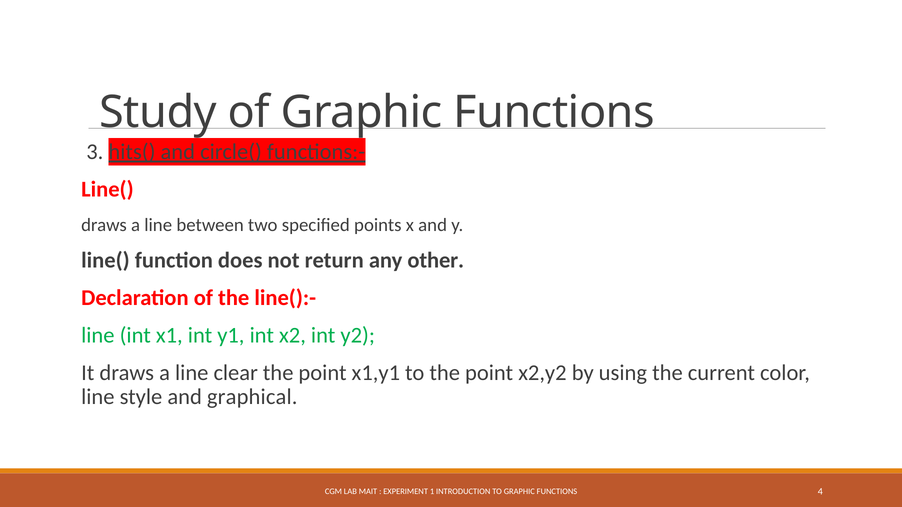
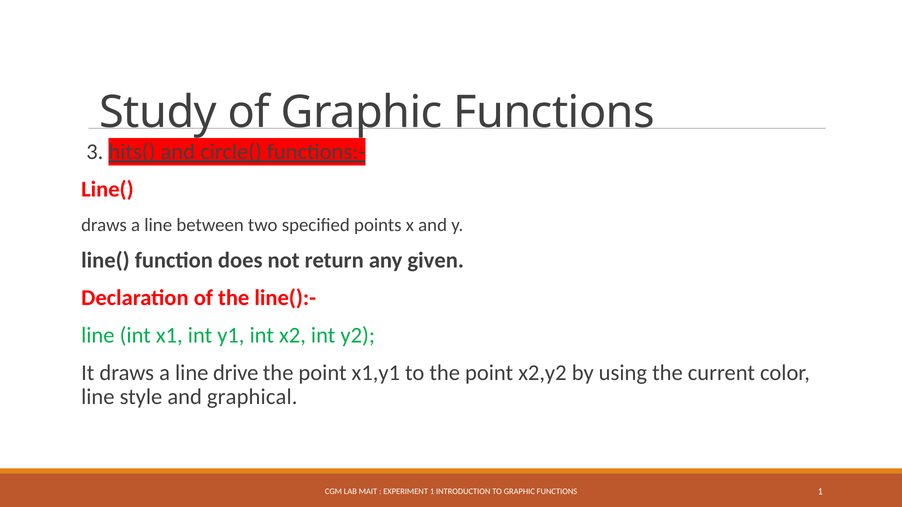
other: other -> given (436, 260)
clear: clear -> drive (236, 373)
FUNCTIONS 4: 4 -> 1 (820, 492)
